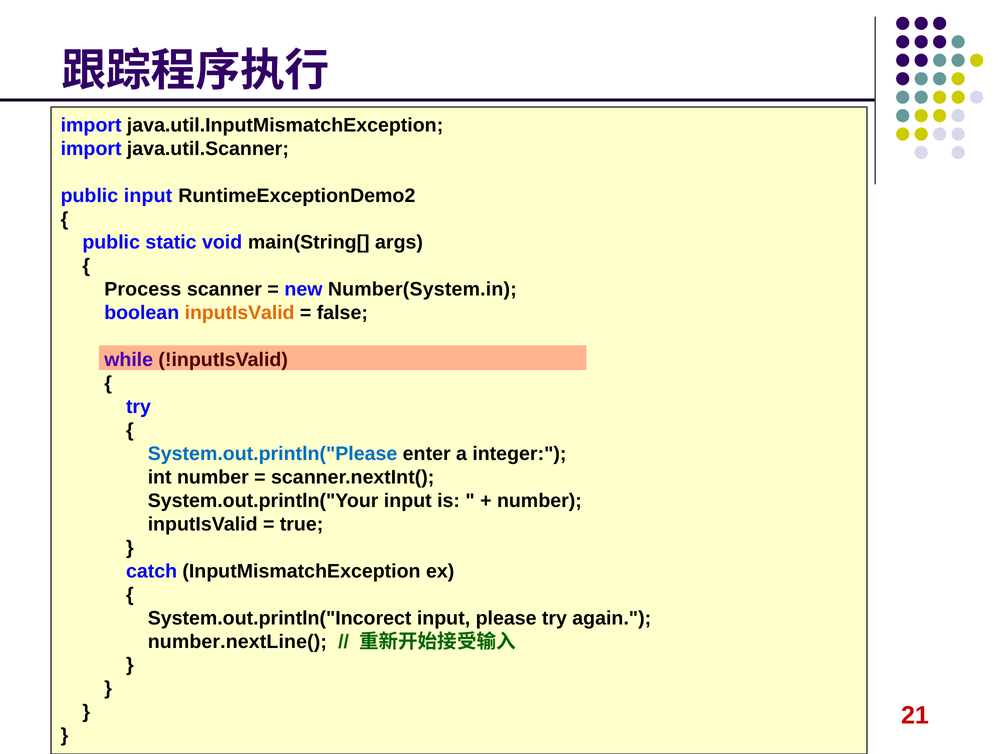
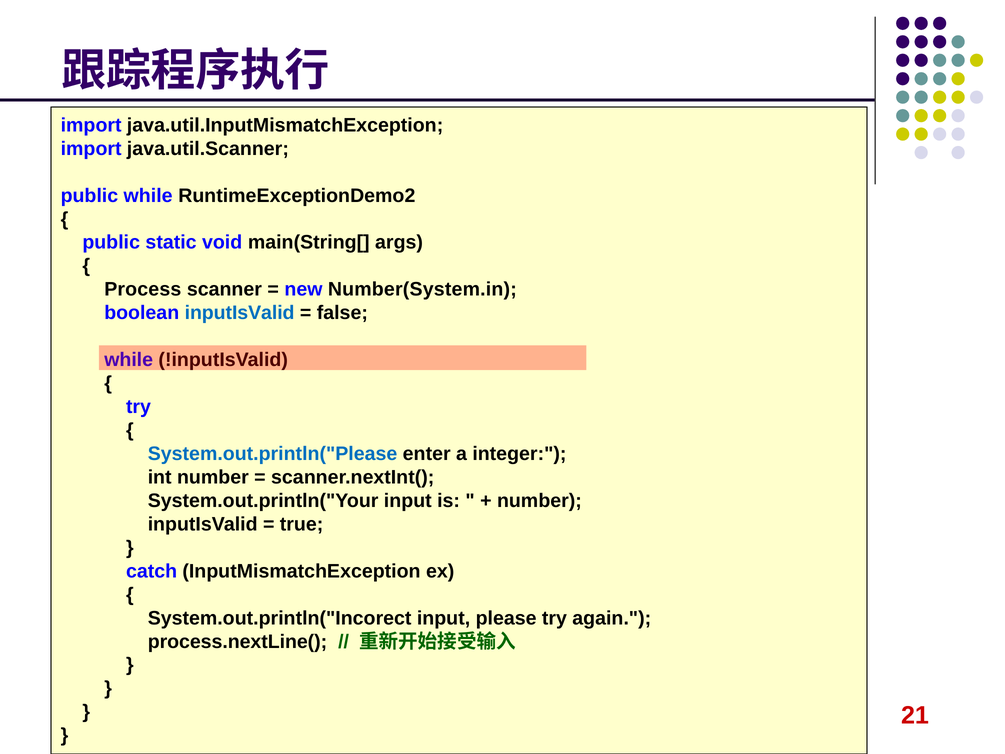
public input: input -> while (148, 196)
inputIsValid colour: orange -> blue (240, 313)
number.nextLine(: number.nextLine( -> process.nextLine( (237, 641)
